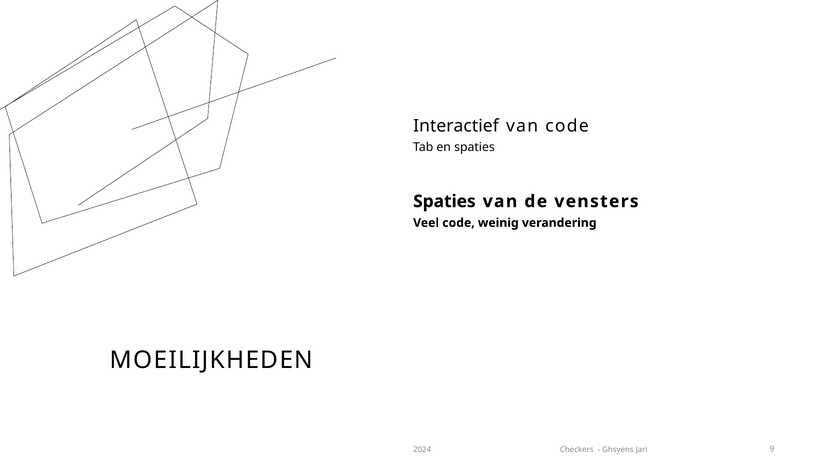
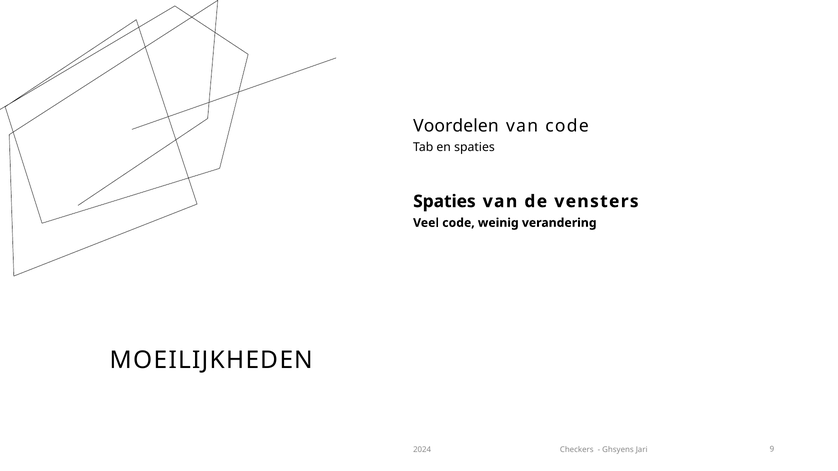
Interactief: Interactief -> Voordelen (456, 126)
